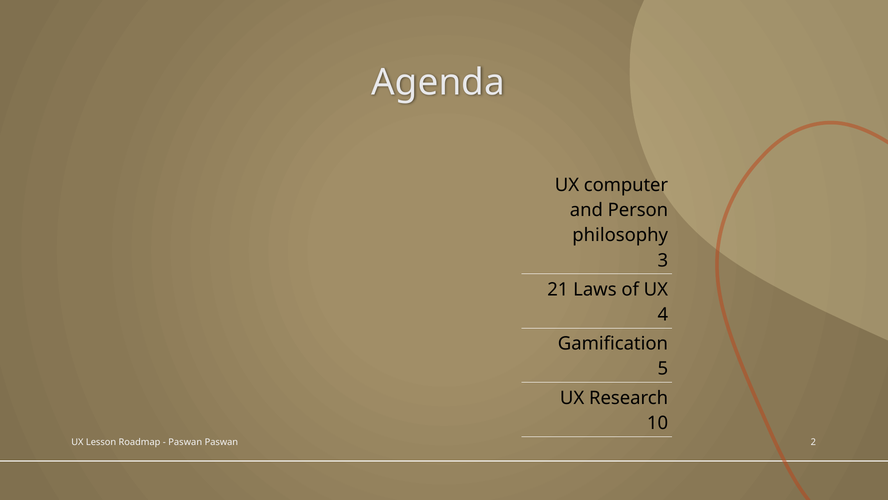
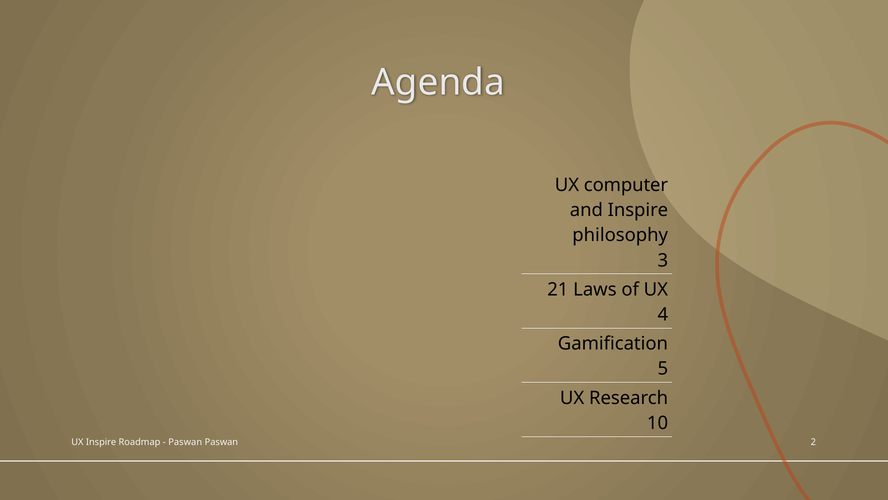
and Person: Person -> Inspire (638, 210)
UX Lesson: Lesson -> Inspire (101, 442)
